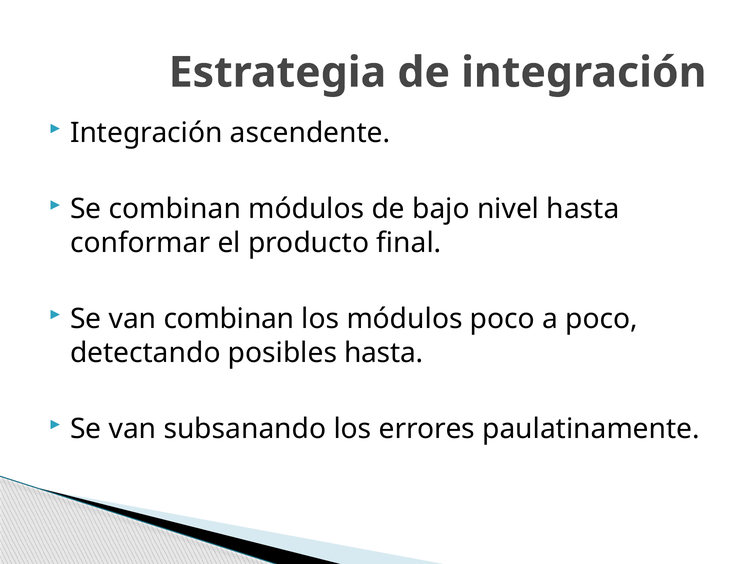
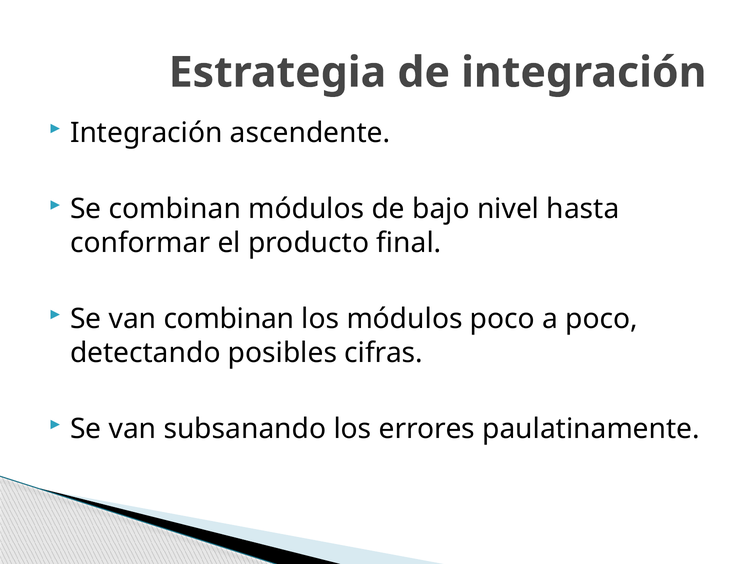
posibles hasta: hasta -> cifras (384, 353)
